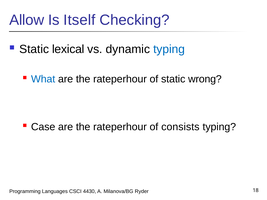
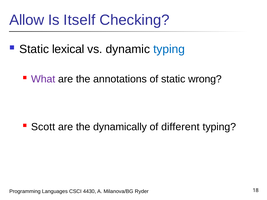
What colour: blue -> purple (43, 79)
rateperhour: rateperhour -> annotations (120, 79)
Case: Case -> Scott (43, 127)
rateperhour: rateperhour -> dynamically (120, 127)
consists: consists -> different (180, 127)
